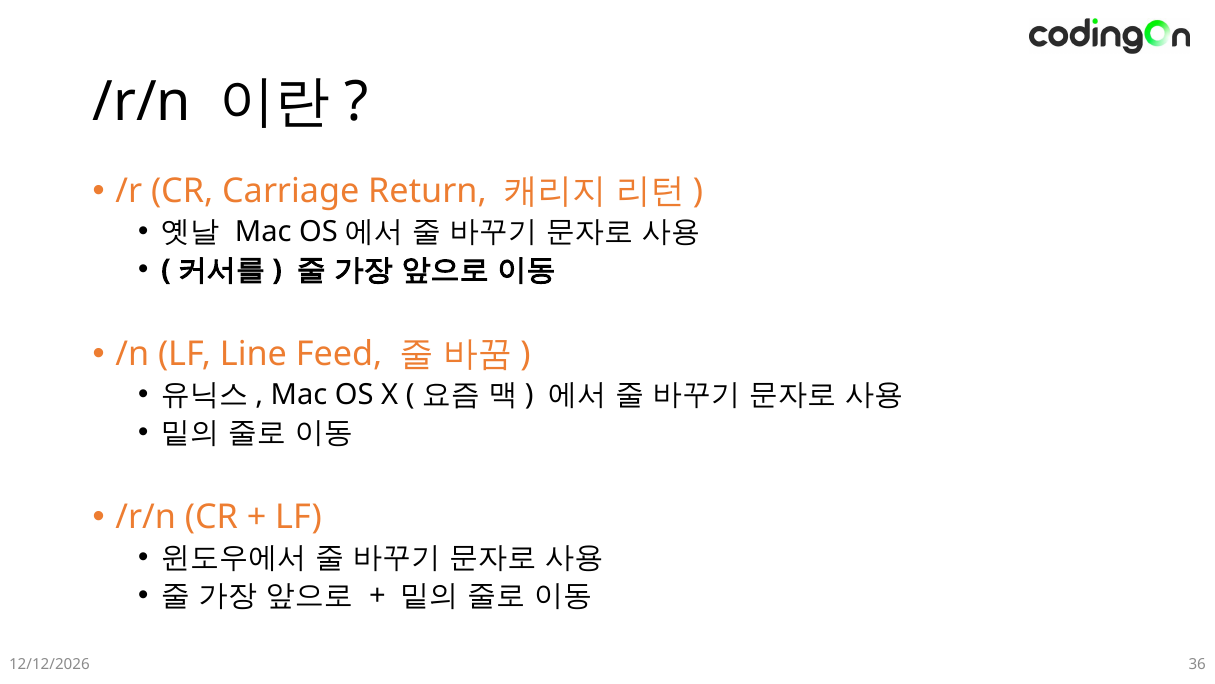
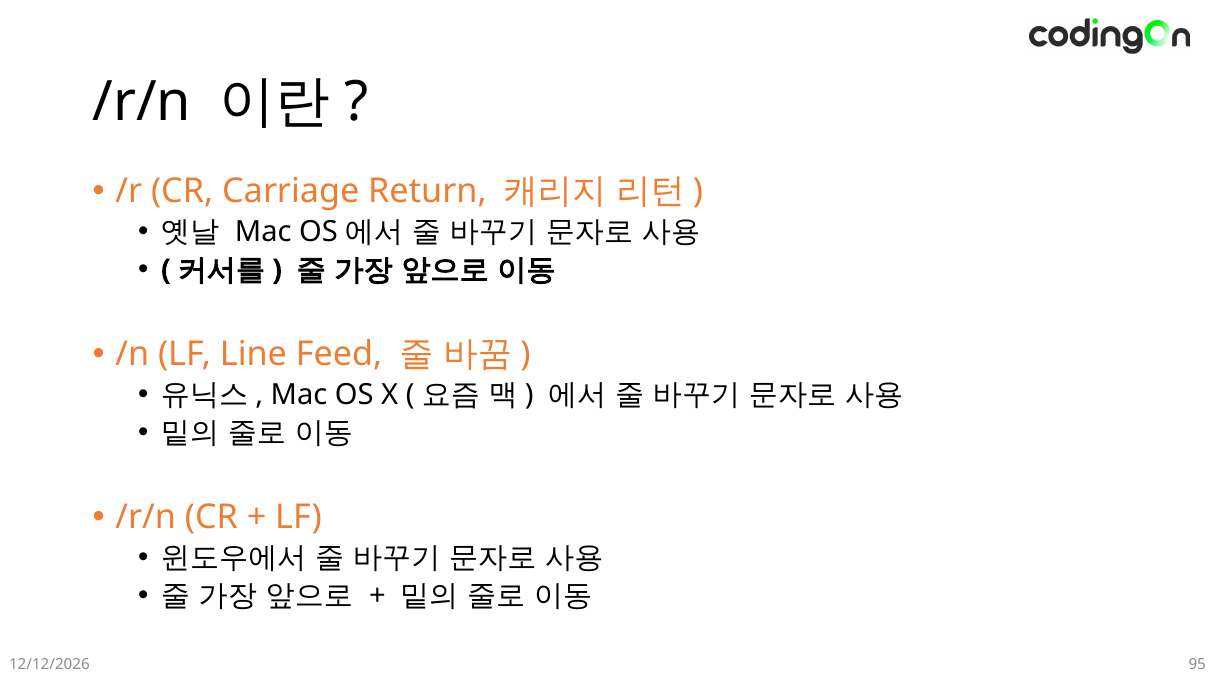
36: 36 -> 95 (1197, 664)
